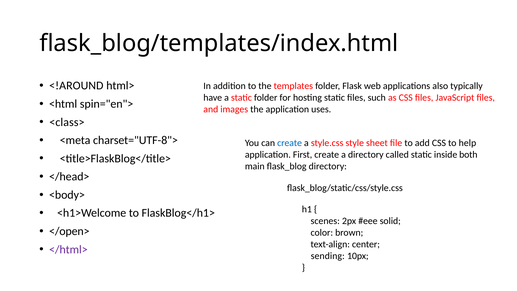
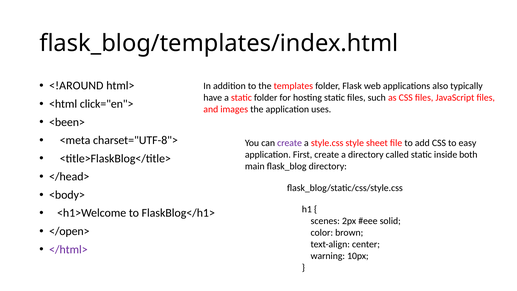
spin="en">: spin="en"> -> click="en"> (107, 104)
<class>: <class> -> <been> (67, 122)
create colour: blue -> purple (290, 143)
help: help -> easy (467, 143)
sending: sending -> warning (328, 256)
